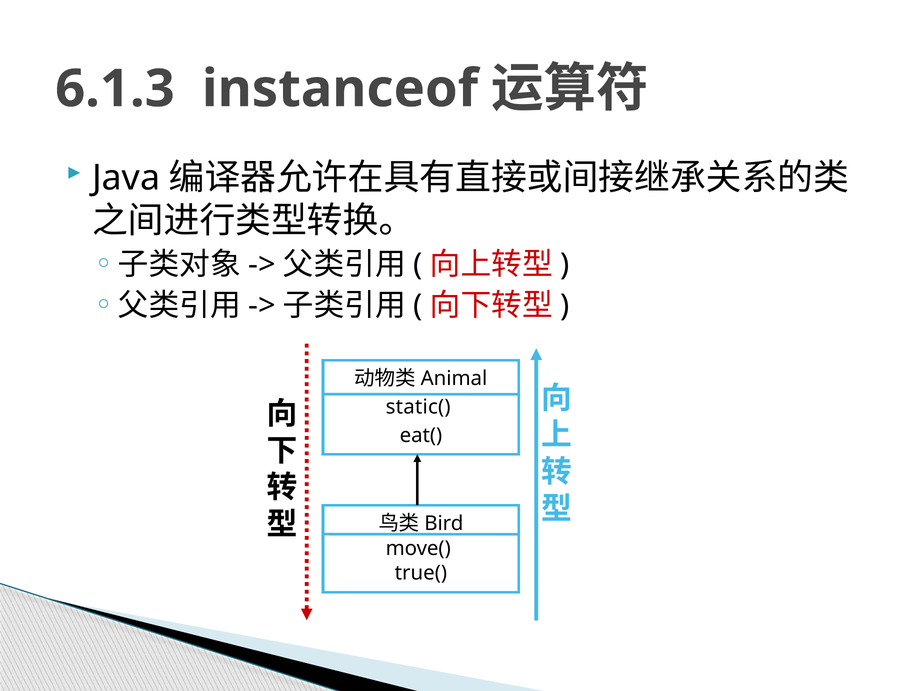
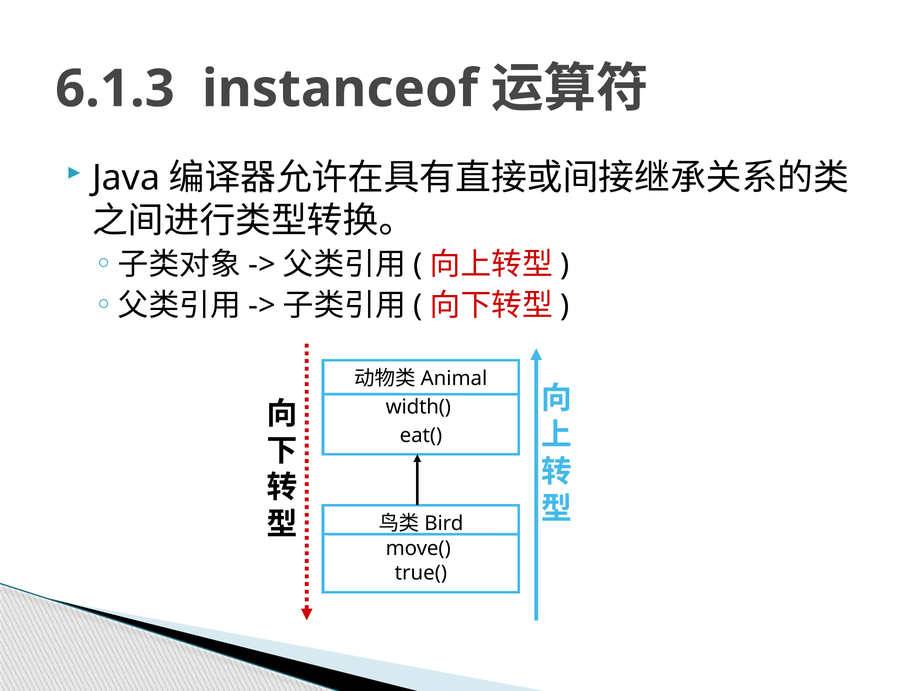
static(: static( -> width( (418, 407)
